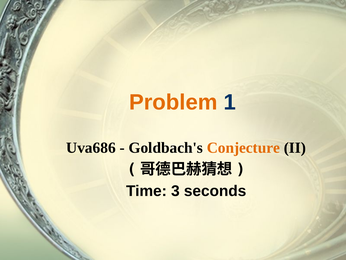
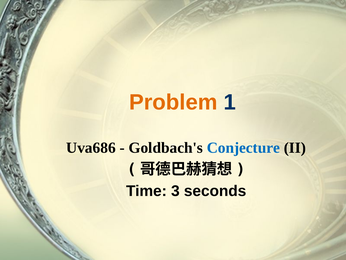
Conjecture colour: orange -> blue (243, 148)
